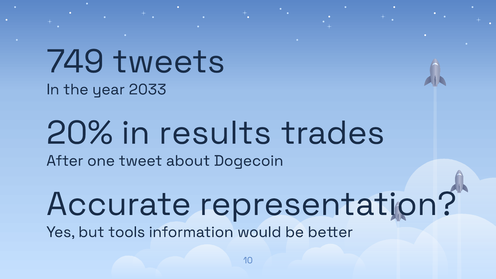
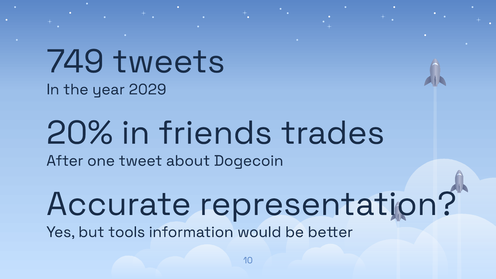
2033: 2033 -> 2029 (148, 89)
results: results -> friends (215, 133)
